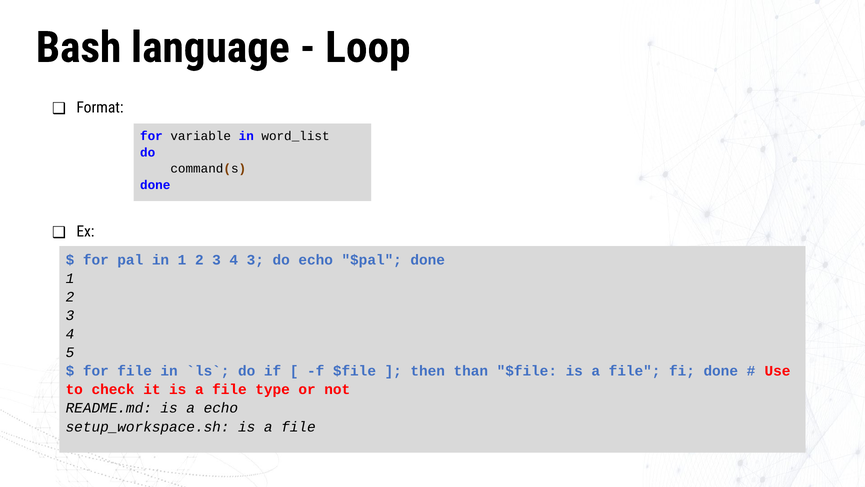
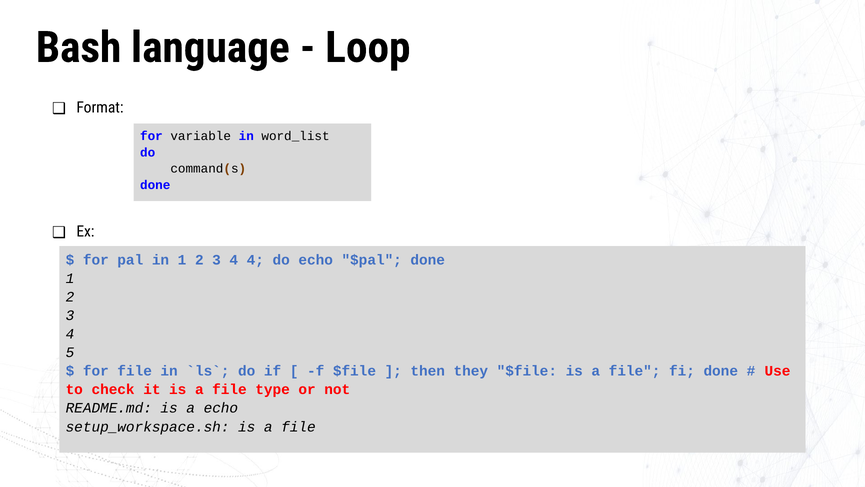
4 3: 3 -> 4 (255, 260)
than: than -> they (471, 371)
